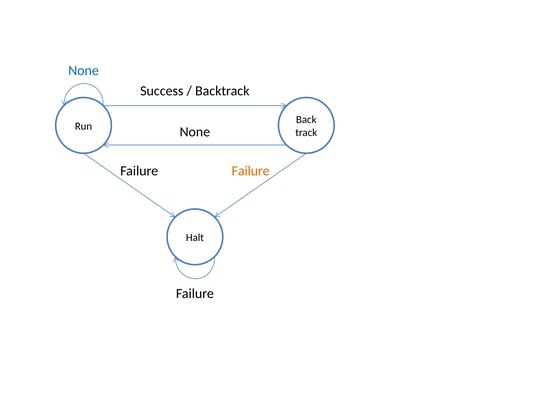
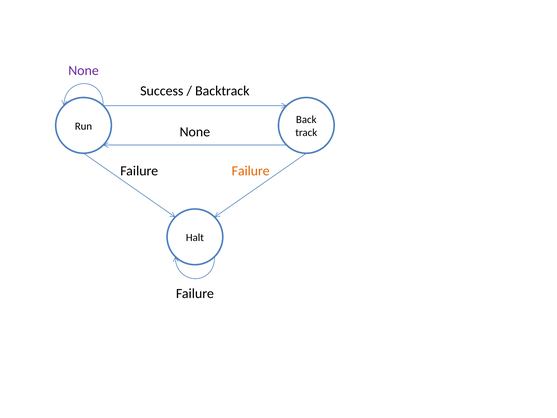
None colour: blue -> purple (84, 71)
